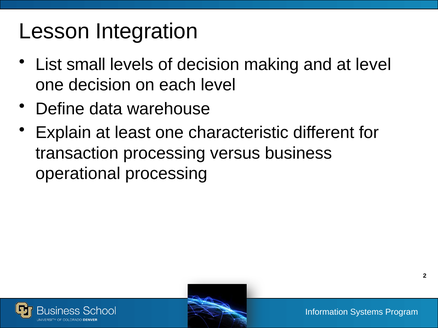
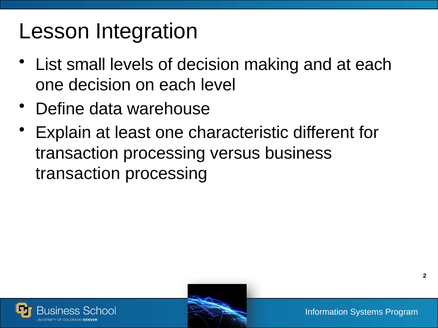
at level: level -> each (374, 65)
operational: operational -> transaction (78, 174)
